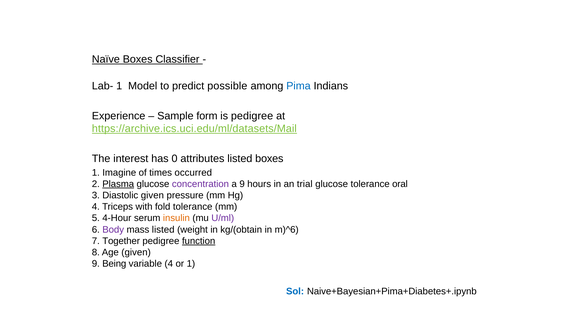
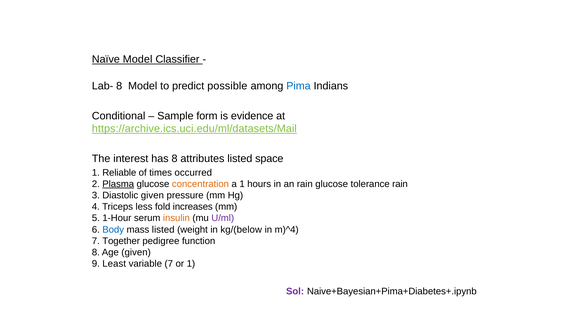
Naïve Boxes: Boxes -> Model (138, 59)
Lab- 1: 1 -> 8 (119, 86)
Experience: Experience -> Conditional (119, 116)
is pedigree: pedigree -> evidence (252, 116)
has 0: 0 -> 8 (175, 159)
listed boxes: boxes -> space (269, 159)
Imagine: Imagine -> Reliable (119, 173)
concentration colour: purple -> orange (200, 184)
a 9: 9 -> 1 (242, 184)
an trial: trial -> rain (305, 184)
tolerance oral: oral -> rain (400, 184)
with: with -> less (144, 207)
fold tolerance: tolerance -> increases (193, 207)
4-Hour: 4-Hour -> 1-Hour (117, 218)
Body colour: purple -> blue (113, 230)
kg/(obtain: kg/(obtain -> kg/(below (241, 230)
m)^6: m)^6 -> m)^4 (287, 230)
function underline: present -> none (199, 241)
Being: Being -> Least (114, 264)
variable 4: 4 -> 7 (169, 264)
Sol colour: blue -> purple (295, 292)
